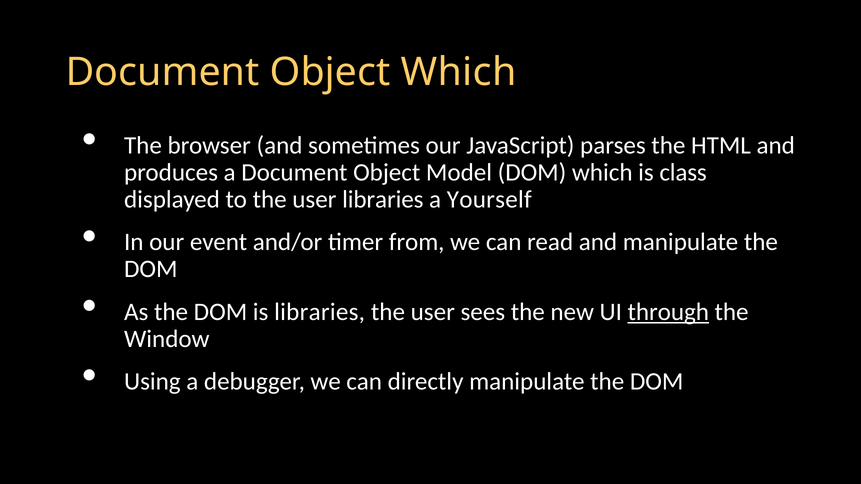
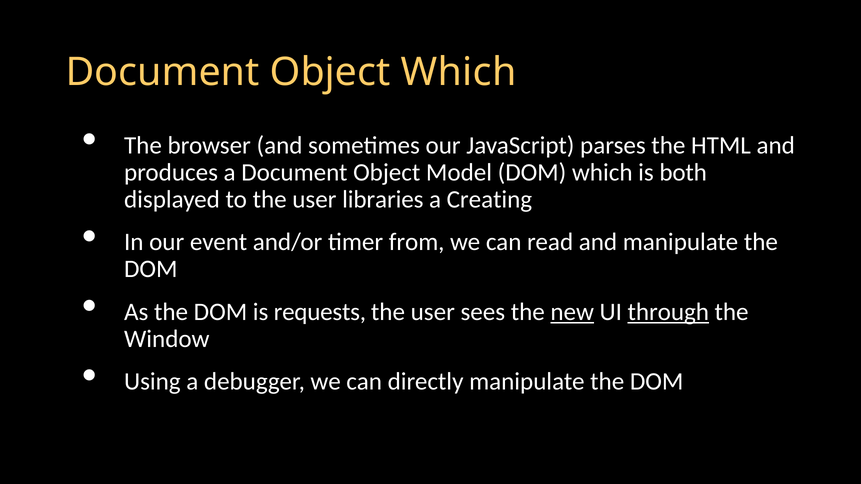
class: class -> both (683, 173)
Yourself: Yourself -> Creating (489, 200)
is libraries: libraries -> requests (320, 312)
new underline: none -> present (572, 312)
